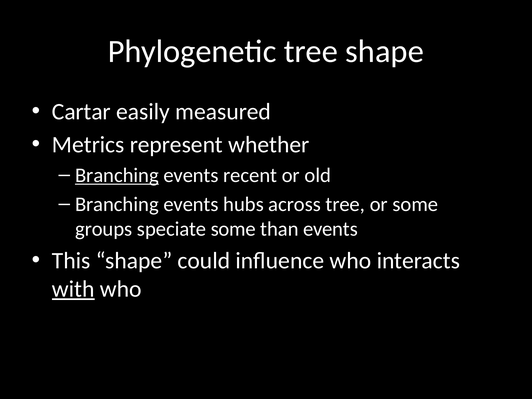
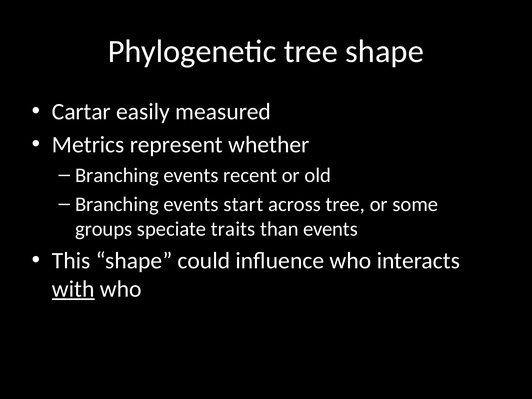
Branching underline: present -> none (117, 175)
hubs: hubs -> start (243, 204)
speciate some: some -> traits (233, 229)
